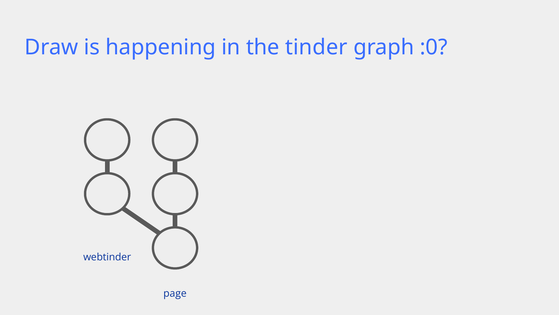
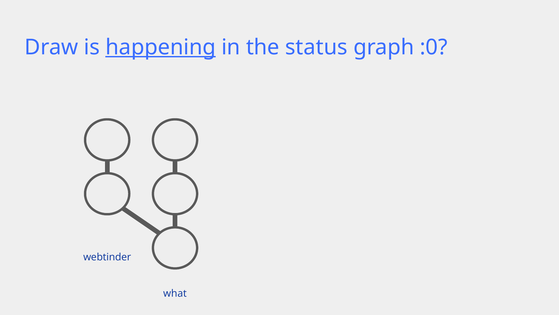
happening underline: none -> present (161, 47)
tinder: tinder -> status (316, 47)
page: page -> what (175, 293)
